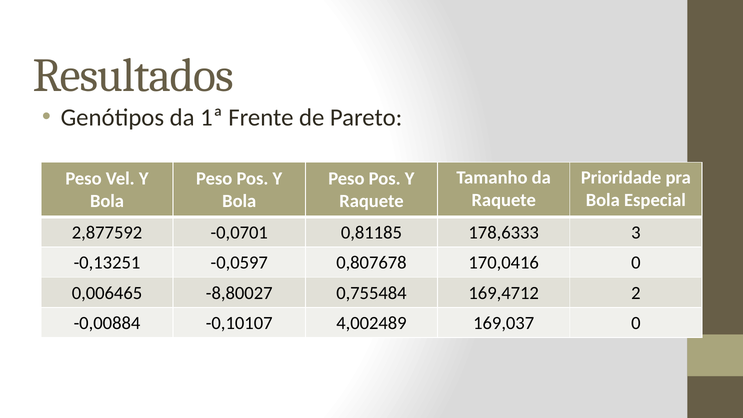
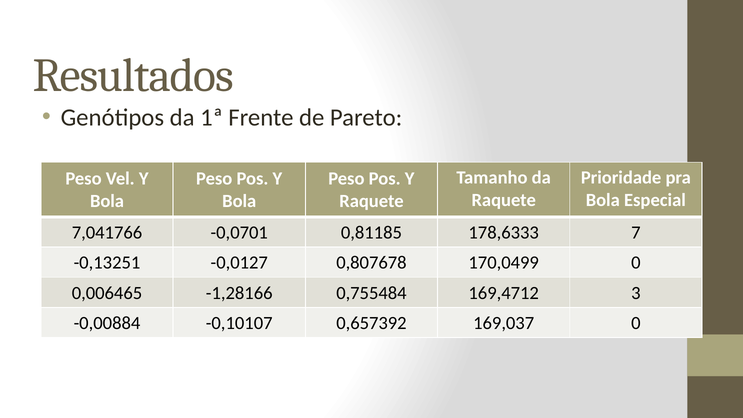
2,877592: 2,877592 -> 7,041766 (107, 233)
3: 3 -> 7 (636, 233)
-0,0597: -0,0597 -> -0,0127 (239, 263)
170,0416: 170,0416 -> 170,0499 (504, 263)
-8,80027: -8,80027 -> -1,28166 (239, 293)
2: 2 -> 3 (636, 293)
4,002489: 4,002489 -> 0,657392 (371, 323)
